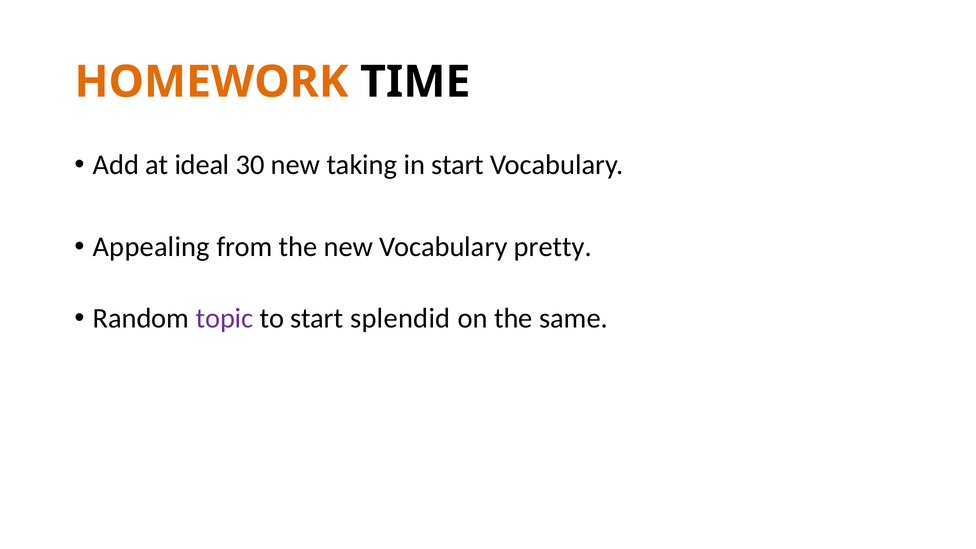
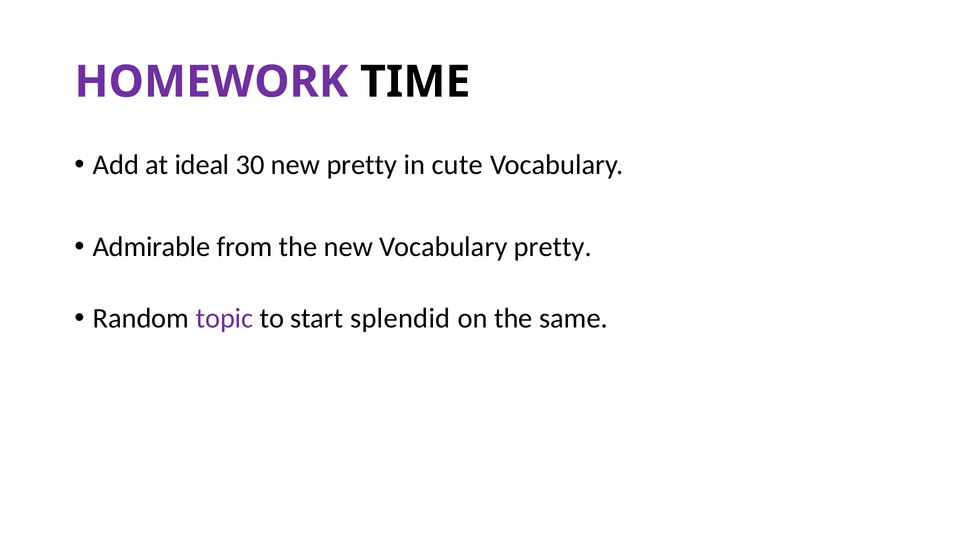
HOMEWORK colour: orange -> purple (211, 82)
new taking: taking -> pretty (362, 165)
in start: start -> cute (457, 165)
Appealing: Appealing -> Admirable (152, 247)
